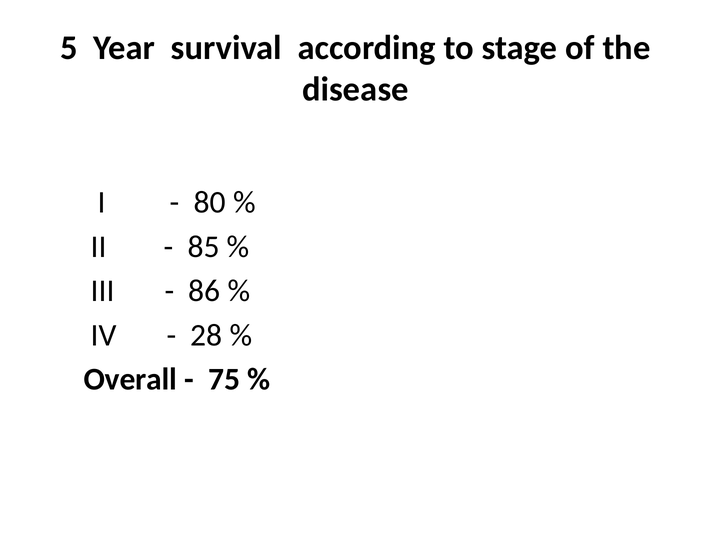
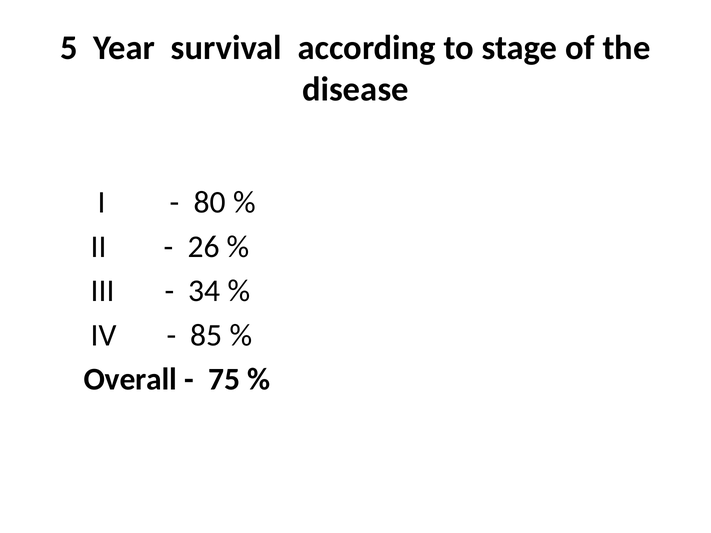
85: 85 -> 26 (204, 247)
86: 86 -> 34 (204, 291)
28: 28 -> 85 (206, 335)
